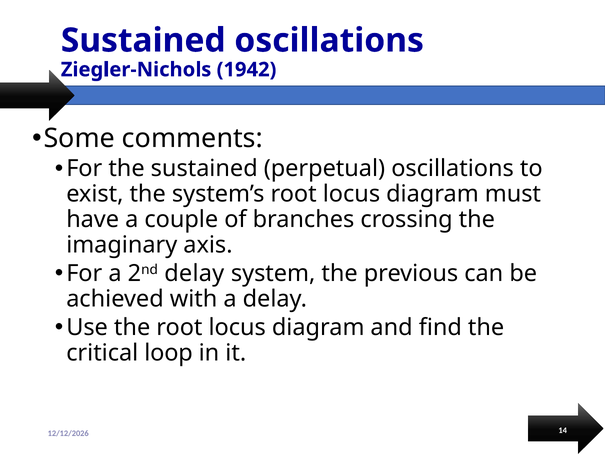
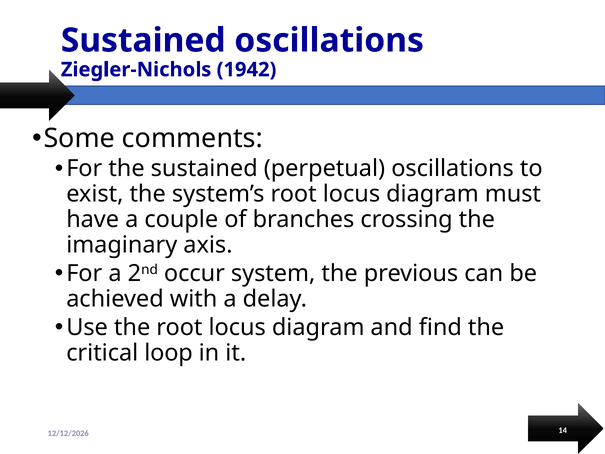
2nd delay: delay -> occur (194, 273)
